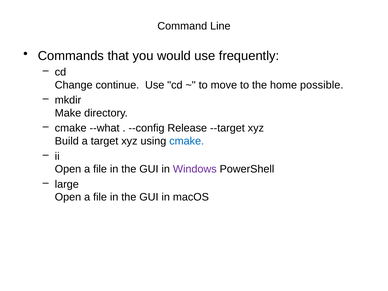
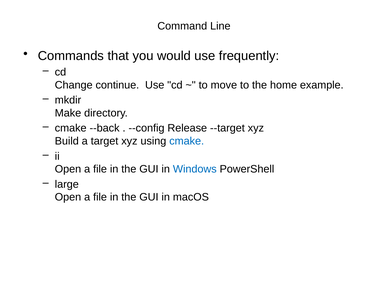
possible: possible -> example (322, 85)
--what: --what -> --back (105, 128)
Windows colour: purple -> blue (195, 169)
